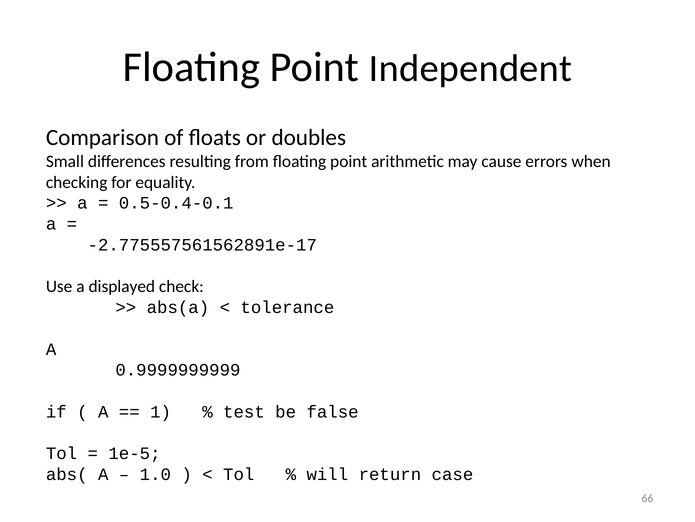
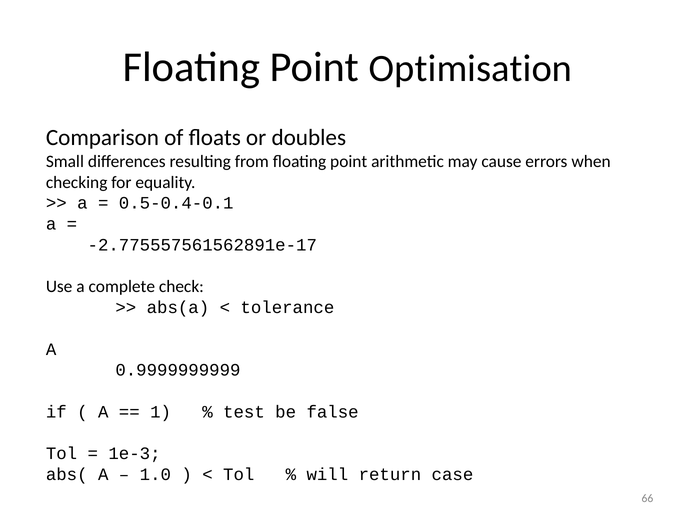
Independent: Independent -> Optimisation (471, 69)
displayed: displayed -> complete (122, 286)
1e-5: 1e-5 -> 1e-3 (134, 453)
